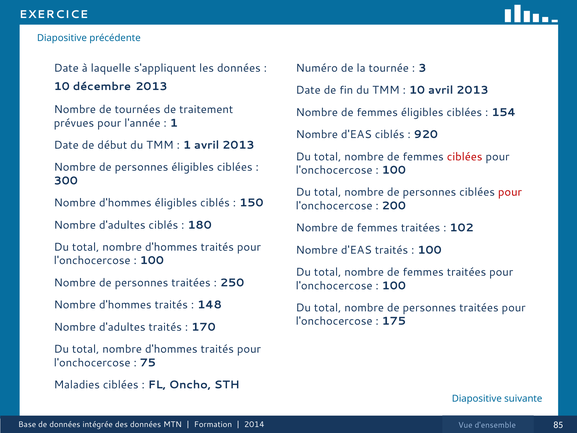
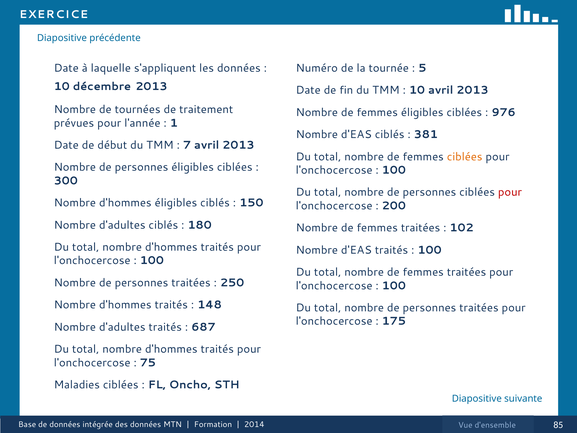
3: 3 -> 5 (422, 68)
154: 154 -> 976 (504, 112)
920: 920 -> 381 (426, 134)
1: 1 -> 7 (187, 145)
ciblées colour: red -> orange (465, 157)
170: 170 -> 687 (203, 327)
